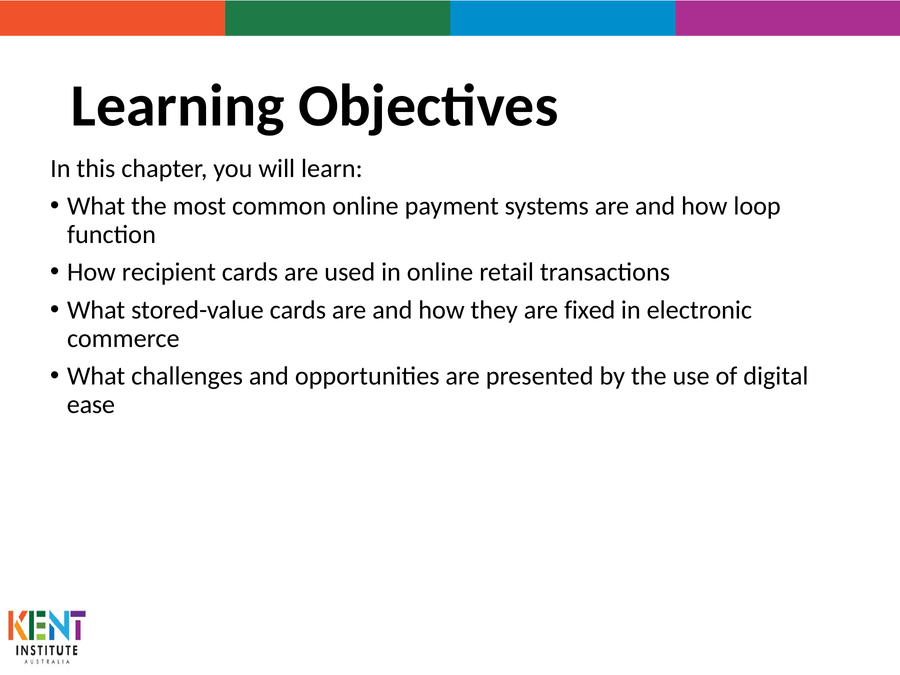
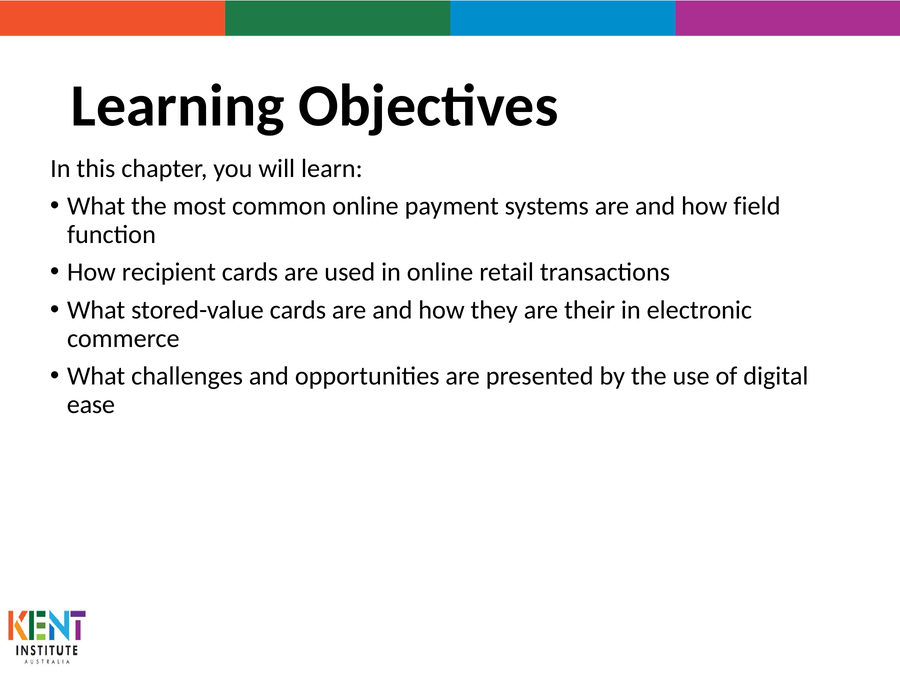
loop: loop -> field (757, 206)
fixed: fixed -> their (590, 310)
